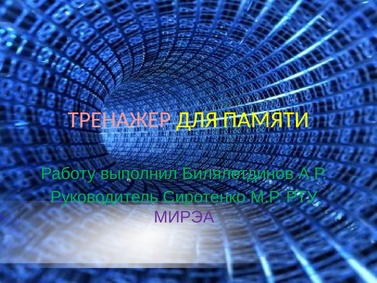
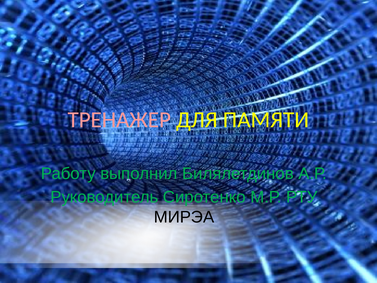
МИРЭА colour: purple -> black (184, 217)
